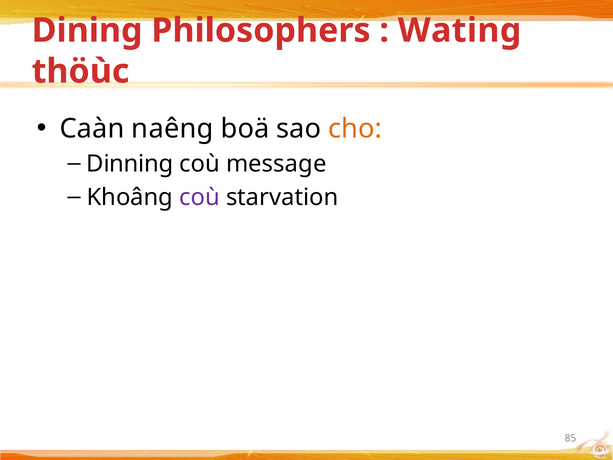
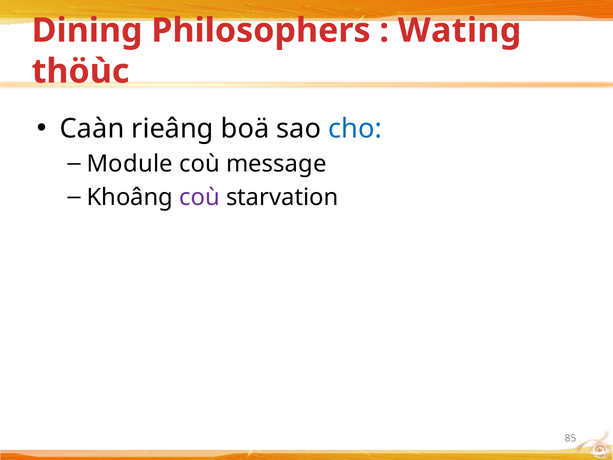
naêng: naêng -> rieâng (173, 129)
cho colour: orange -> blue (355, 129)
Dinning: Dinning -> Module (130, 164)
